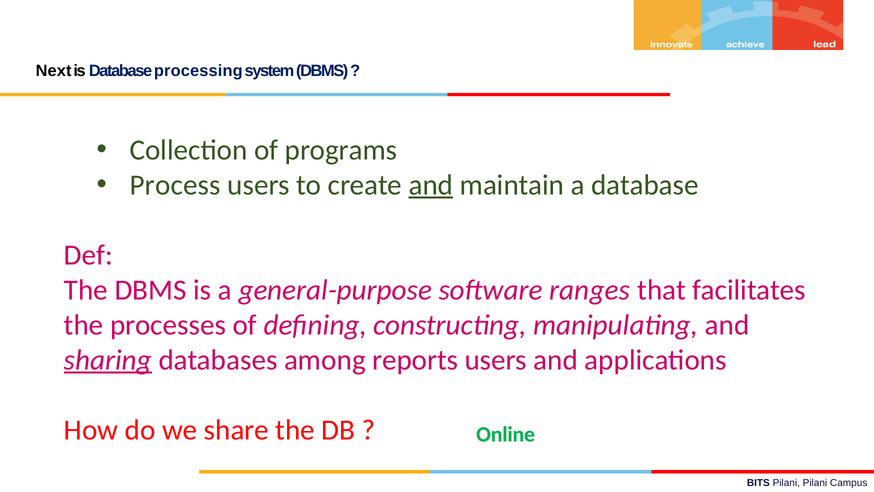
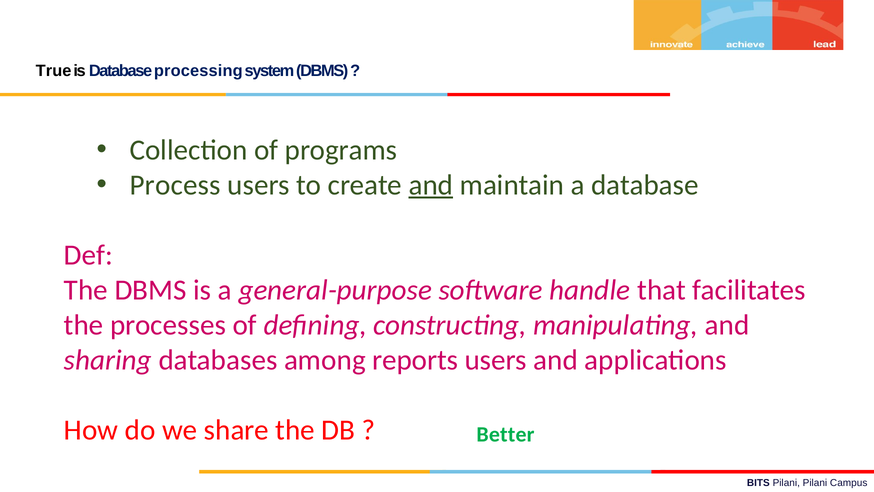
Next: Next -> True (54, 71)
ranges: ranges -> handle (590, 290)
sharing underline: present -> none (108, 360)
Online: Online -> Better (505, 434)
